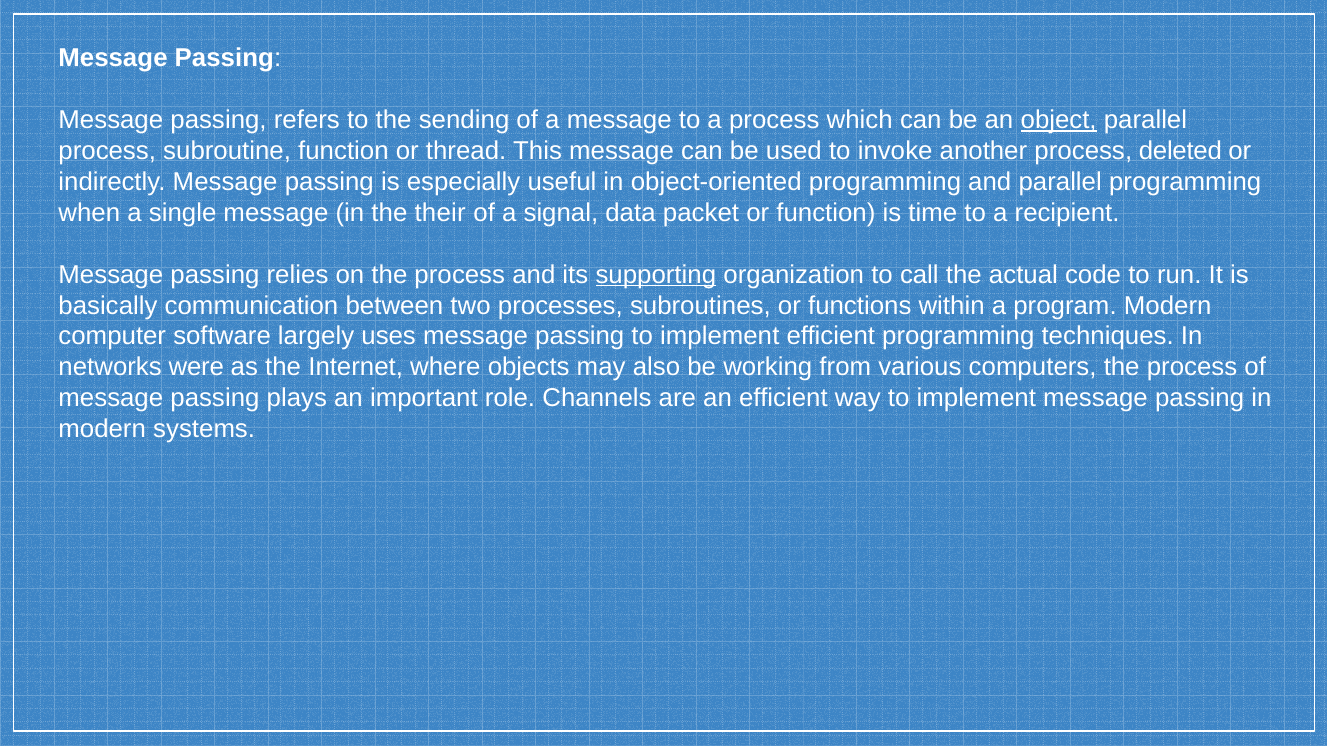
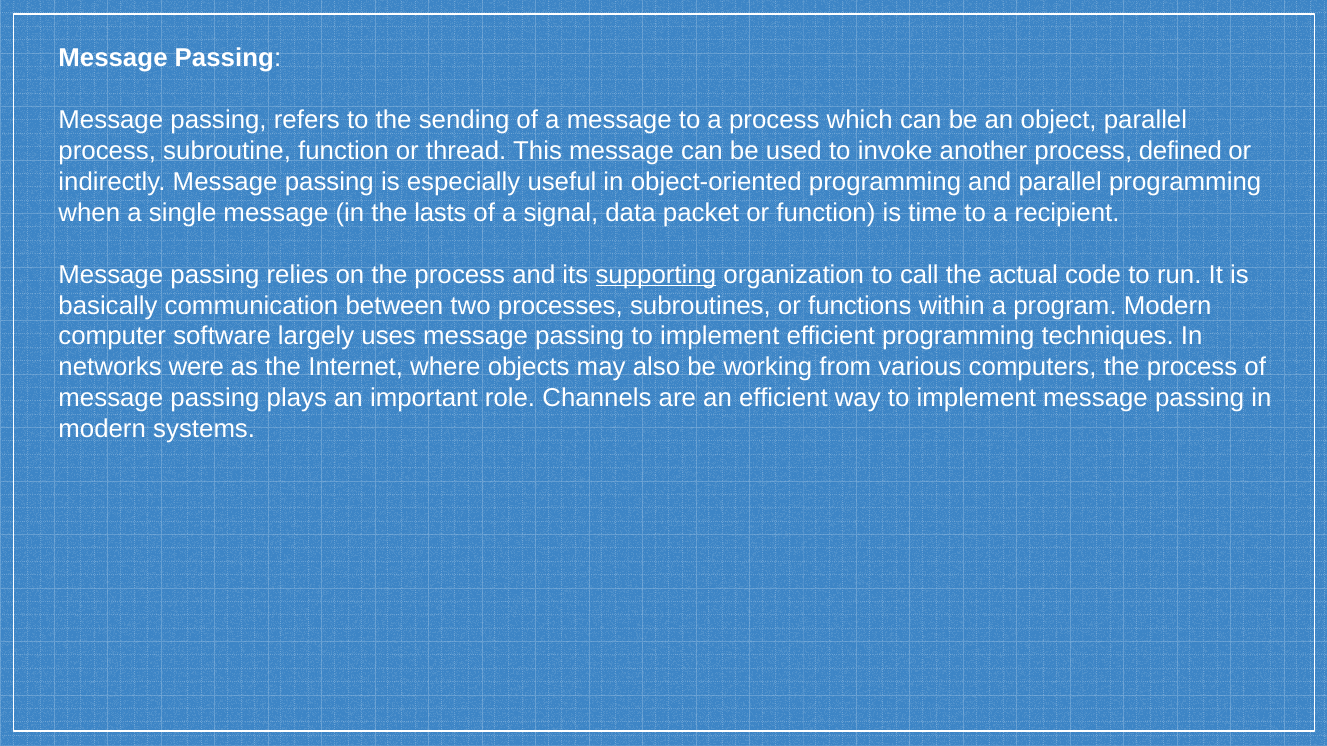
object underline: present -> none (1059, 120)
deleted: deleted -> defined (1180, 151)
their: their -> lasts (440, 213)
